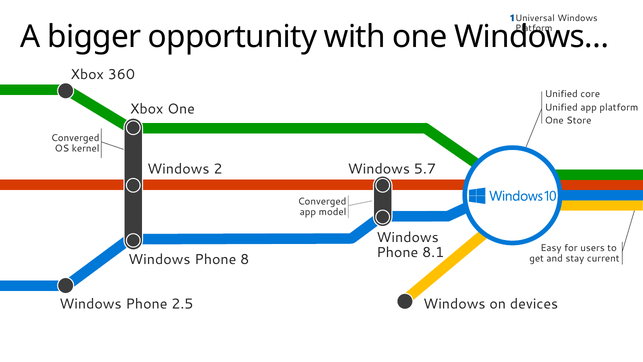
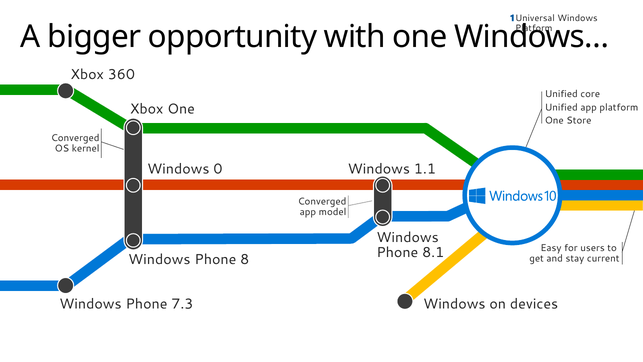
2: 2 -> 0 (218, 169)
5.7: 5.7 -> 1.1 (425, 169)
2.5: 2.5 -> 7.3 (182, 304)
